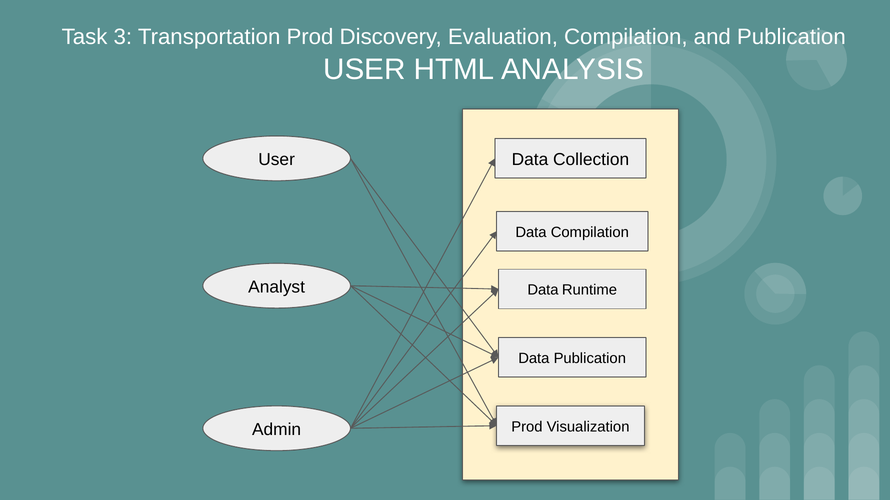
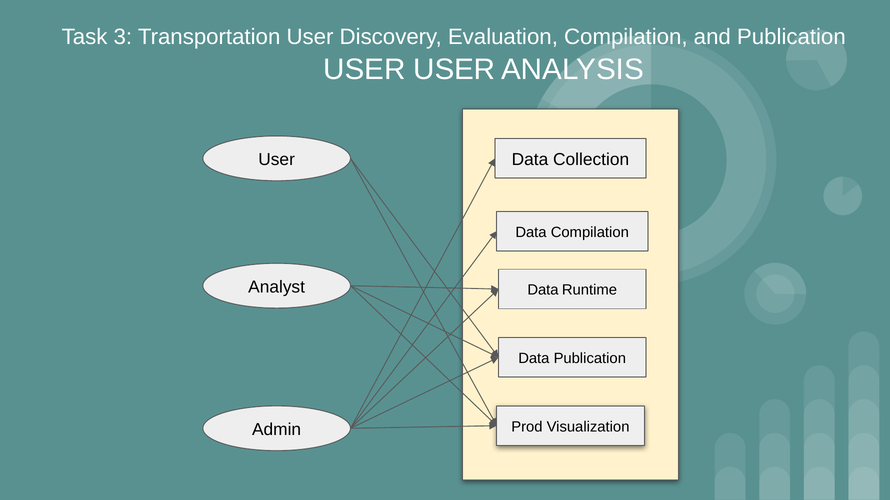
Transportation Prod: Prod -> User (310, 37)
USER HTML: HTML -> USER (454, 70)
